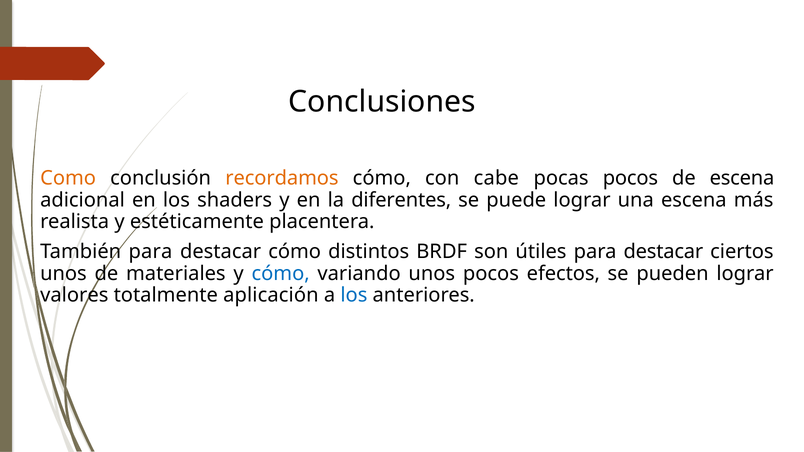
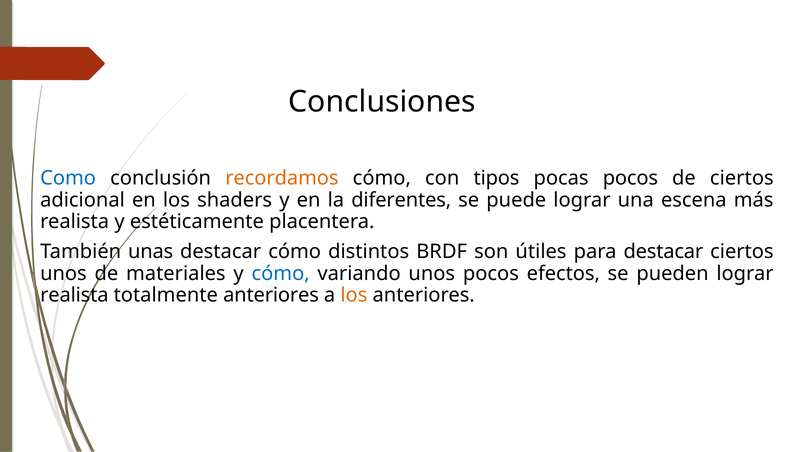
Como colour: orange -> blue (68, 178)
cabe: cabe -> tipos (497, 178)
de escena: escena -> ciertos (742, 178)
También para: para -> unas (151, 252)
valores: valores -> realista (74, 295)
totalmente aplicación: aplicación -> anteriores (271, 295)
los colour: blue -> orange (354, 295)
